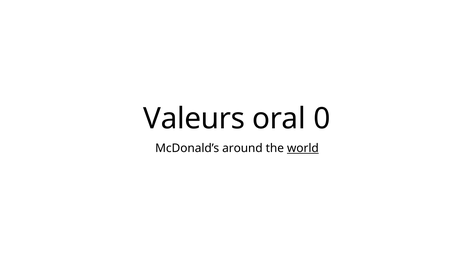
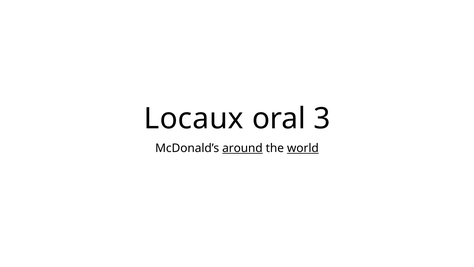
Valeurs: Valeurs -> Locaux (194, 118)
0: 0 -> 3 (322, 118)
around underline: none -> present (242, 148)
